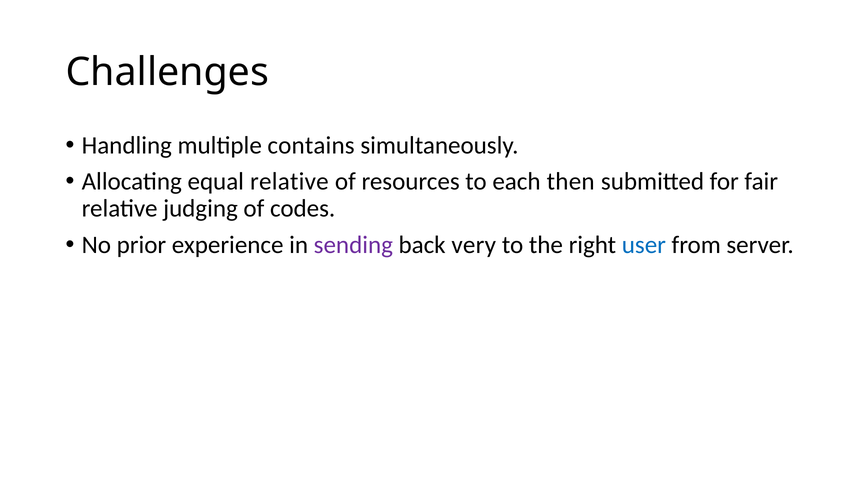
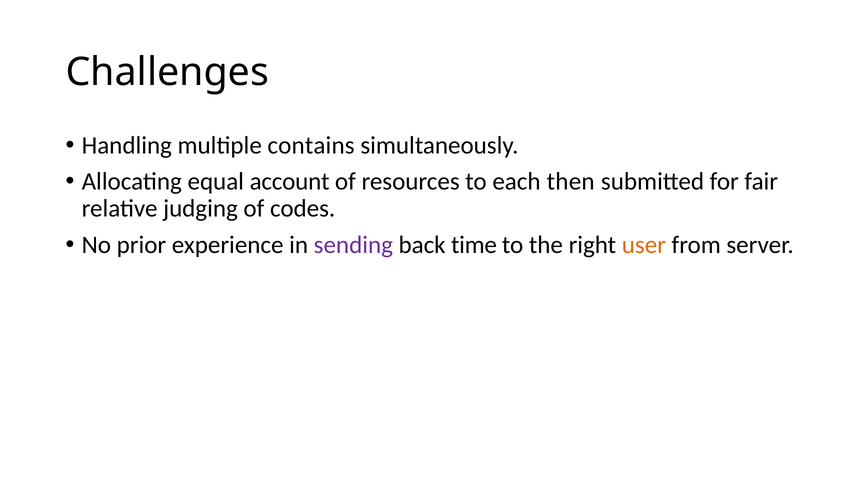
equal relative: relative -> account (290, 181)
very: very -> time (474, 245)
user colour: blue -> orange (644, 245)
